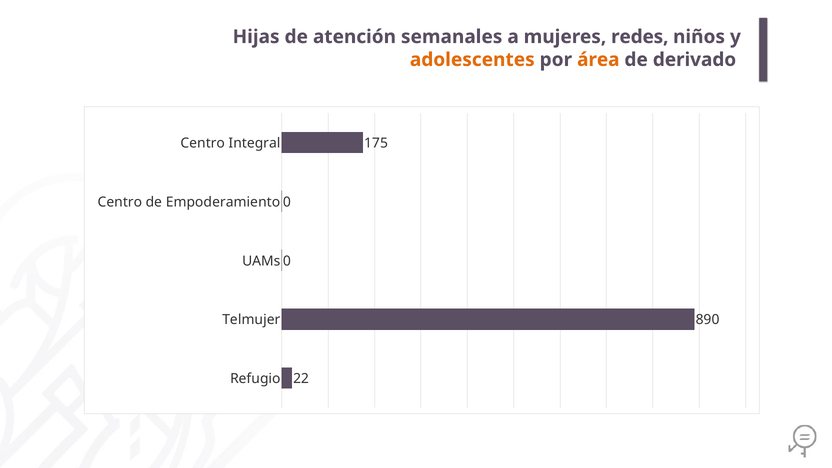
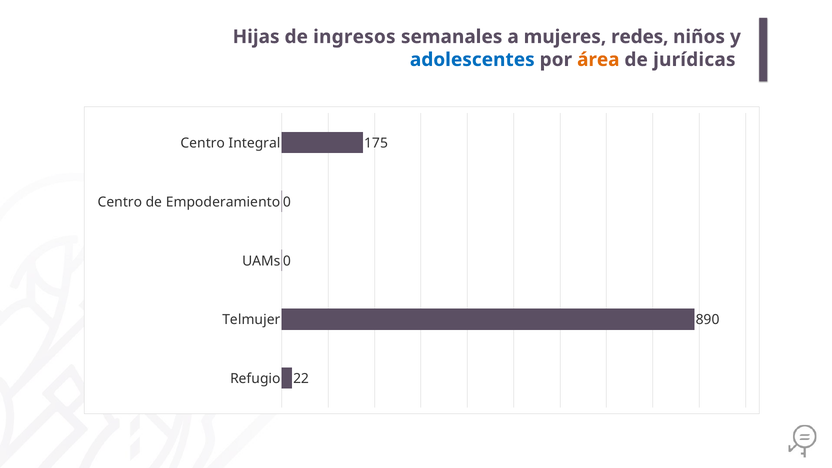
atención: atención -> ingresos (354, 37)
adolescentes colour: orange -> blue (472, 60)
derivado: derivado -> jurídicas (694, 60)
